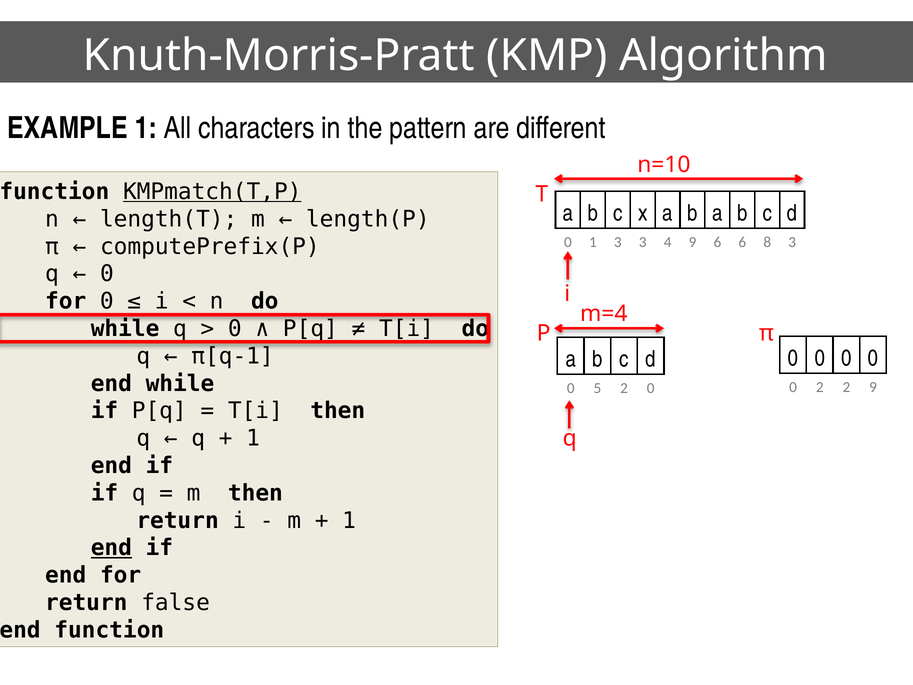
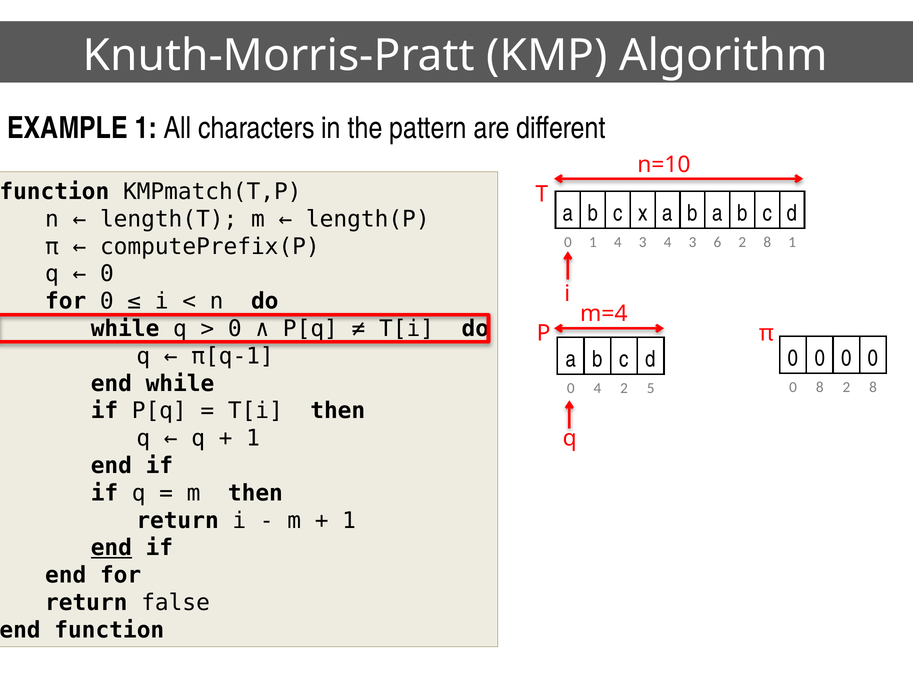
KMPmatch(T,P underline: present -> none (212, 192)
1 3: 3 -> 4 (618, 242)
3 4 9: 9 -> 3 (693, 242)
6 6: 6 -> 2 (742, 242)
8 3: 3 -> 1 (792, 242)
0 2: 2 -> 8 (820, 387)
9: 9 -> 8 (873, 387)
0 5: 5 -> 4 (597, 388)
2 0: 0 -> 5 (651, 388)
